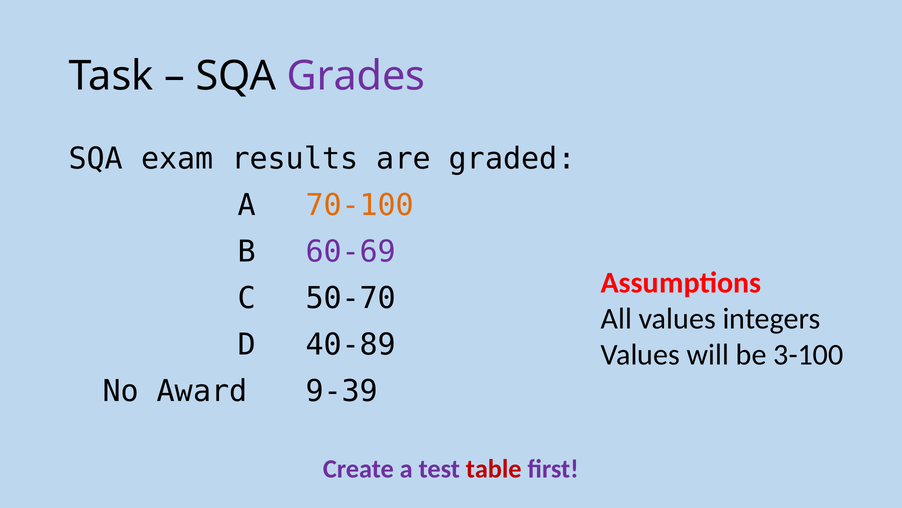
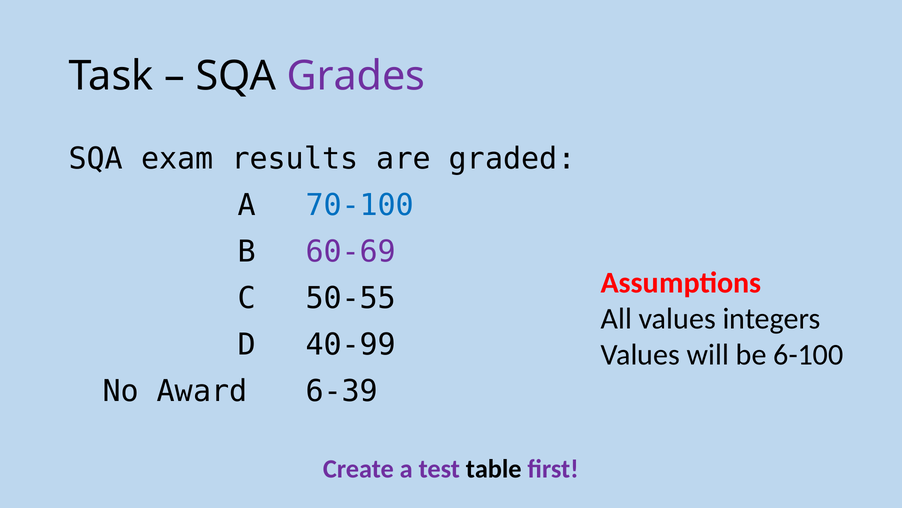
70-100 colour: orange -> blue (360, 205)
50-70: 50-70 -> 50-55 (351, 298)
40-89: 40-89 -> 40-99 (351, 344)
3-100: 3-100 -> 6-100 (808, 355)
9-39: 9-39 -> 6-39 (342, 391)
table colour: red -> black (494, 469)
